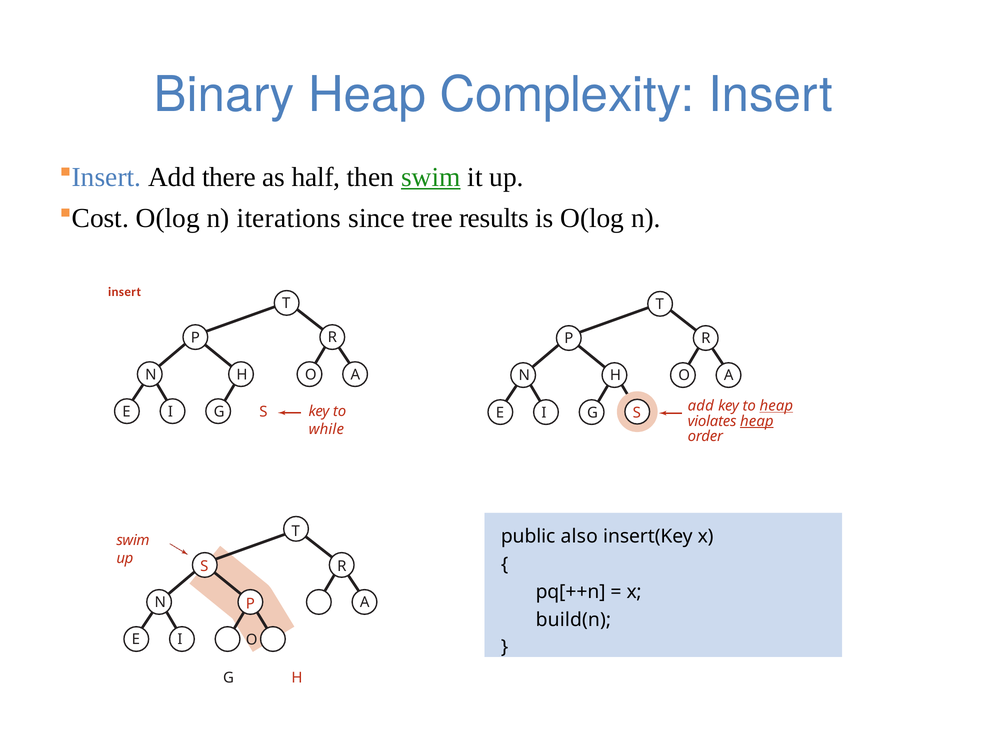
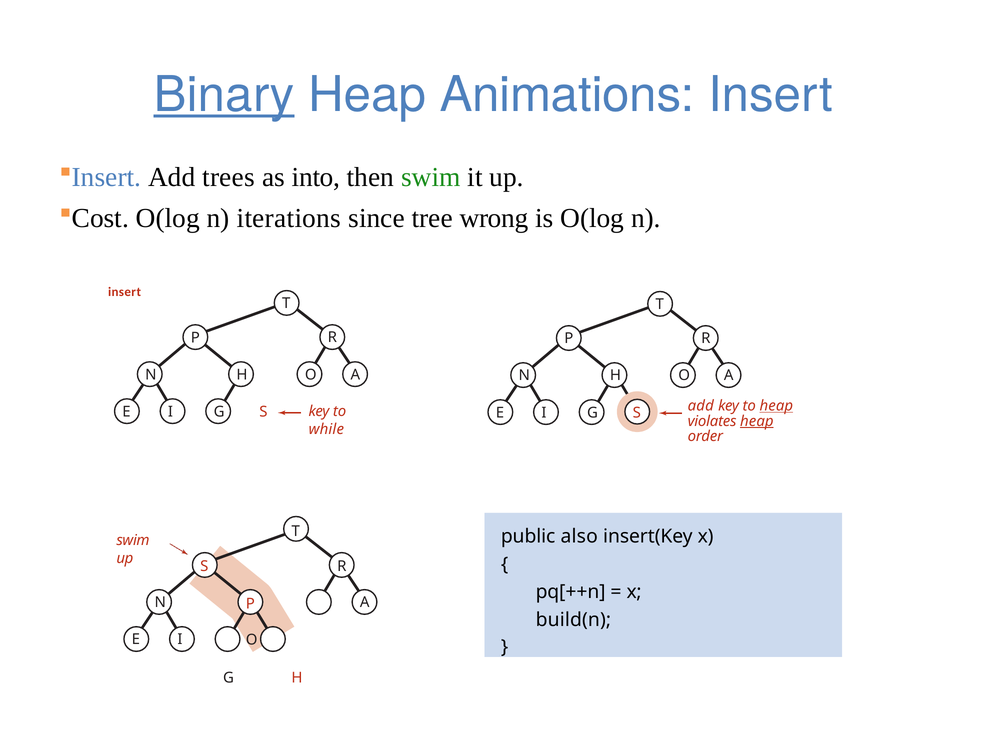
Binary underline: none -> present (224, 95)
Complexity: Complexity -> Animations (567, 95)
there: there -> trees (229, 177)
half: half -> into (316, 177)
swim underline: present -> none (431, 177)
results: results -> wrong (494, 218)
